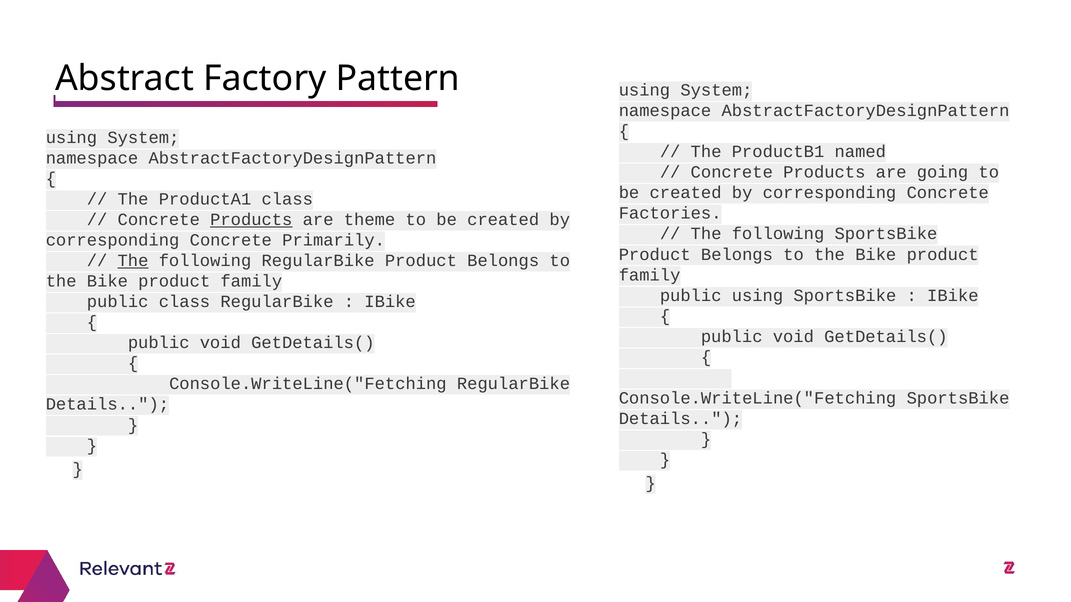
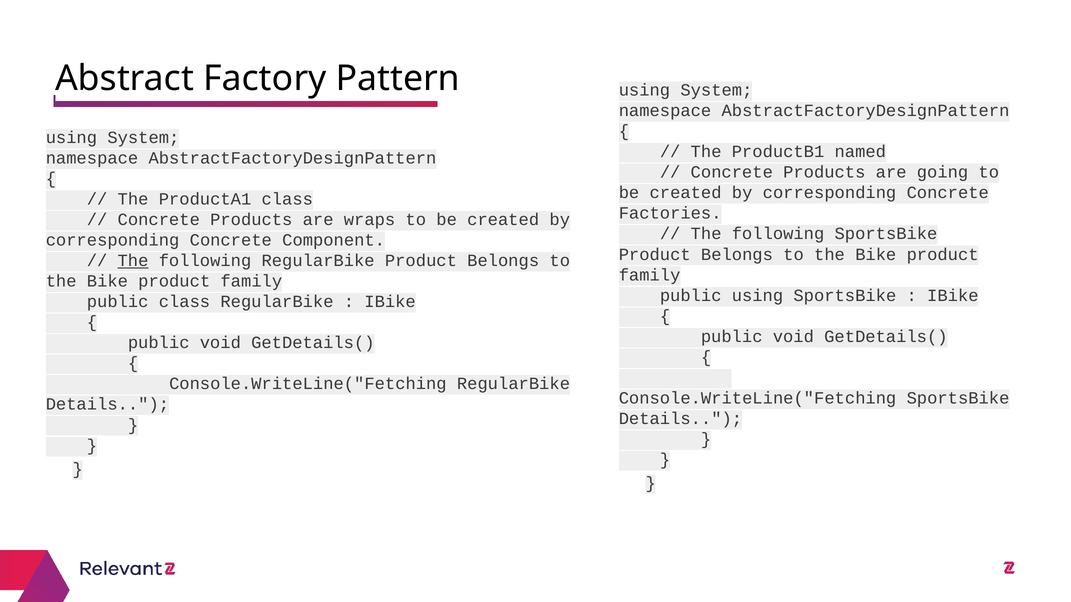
Products underline: present -> none (251, 220)
theme: theme -> wraps (370, 220)
Primarily: Primarily -> Component (334, 240)
